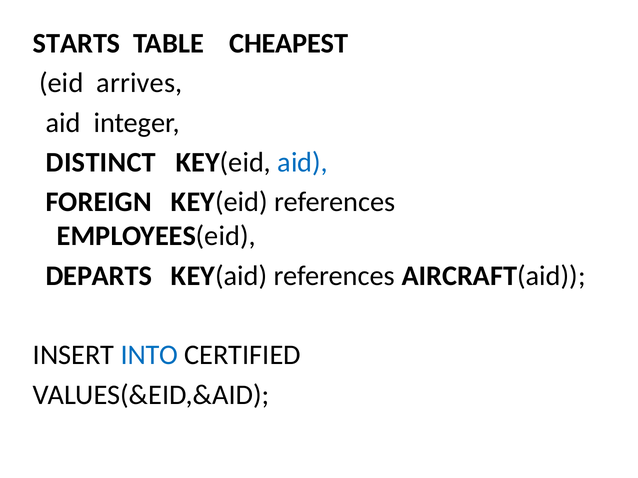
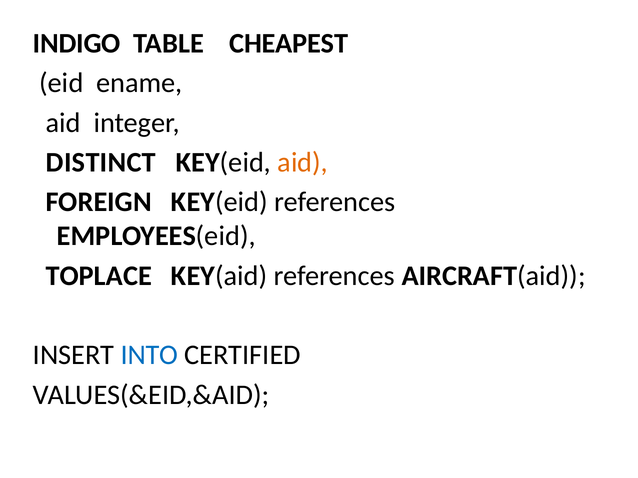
STARTS: STARTS -> INDIGO (77, 43)
arrives: arrives -> ename (139, 83)
aid colour: blue -> orange (303, 163)
DEPARTS: DEPARTS -> TOPLACE (99, 276)
